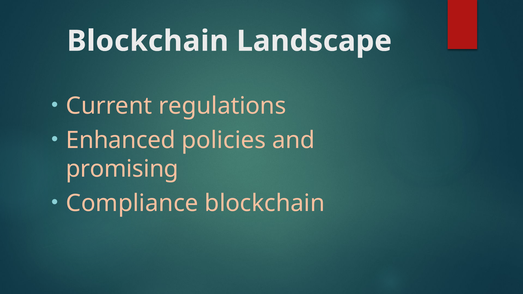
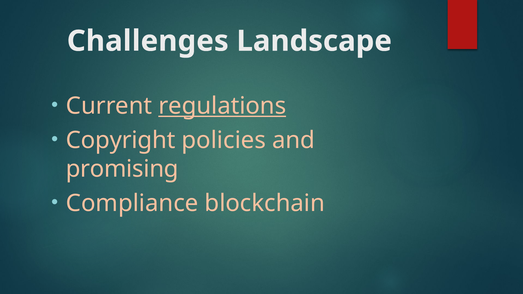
Blockchain: Blockchain -> Challenges (148, 41)
regulations underline: none -> present (222, 106)
Enhanced: Enhanced -> Copyright (121, 140)
